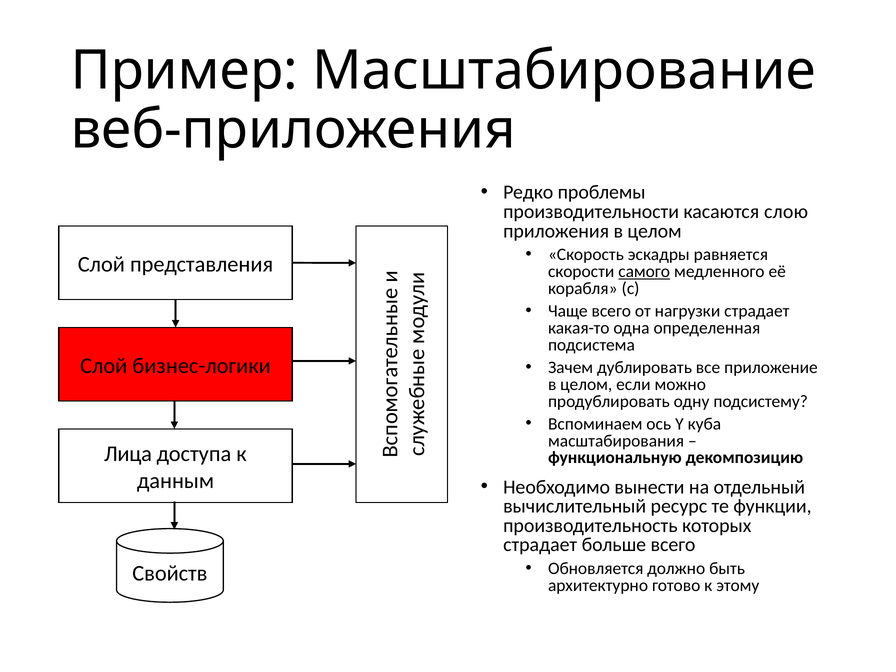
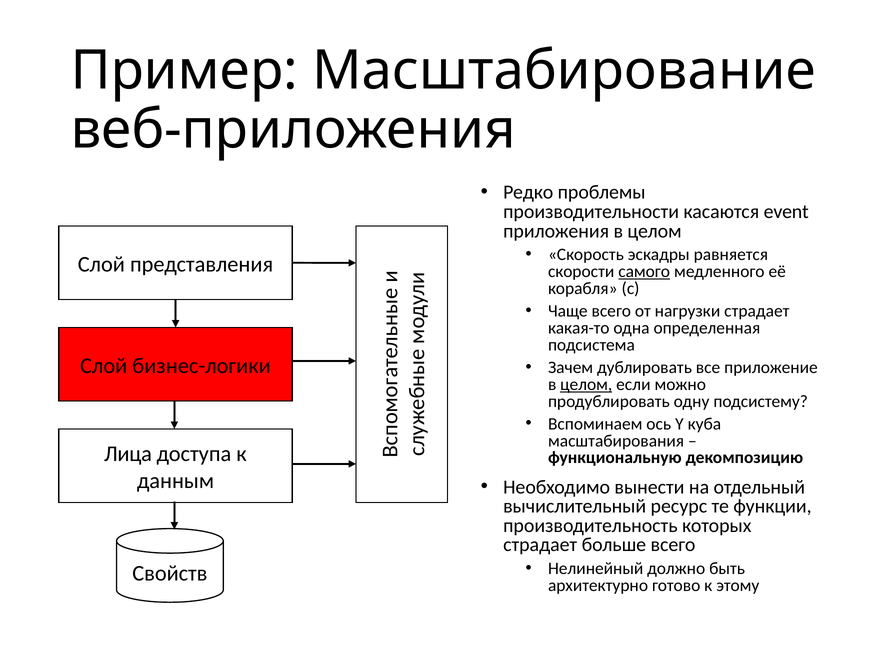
слою: слою -> event (786, 212)
целом underline: none -> present (586, 384)
Обновляется: Обновляется -> Нелинейный (596, 569)
